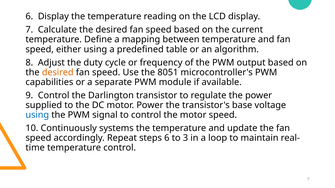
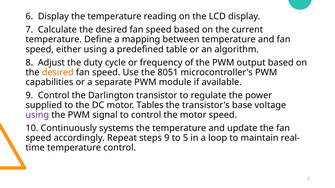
motor Power: Power -> Tables (150, 105)
using colour: blue -> purple (37, 115)
steps 6: 6 -> 9 (167, 138)
3: 3 -> 5 (185, 138)
